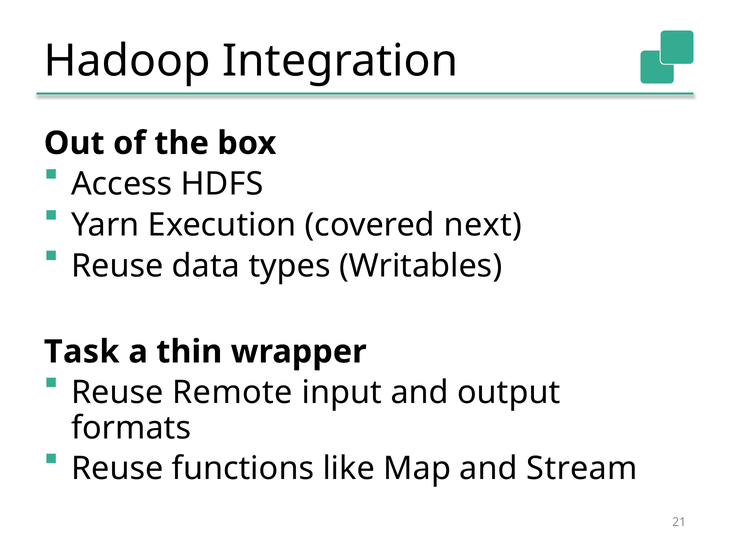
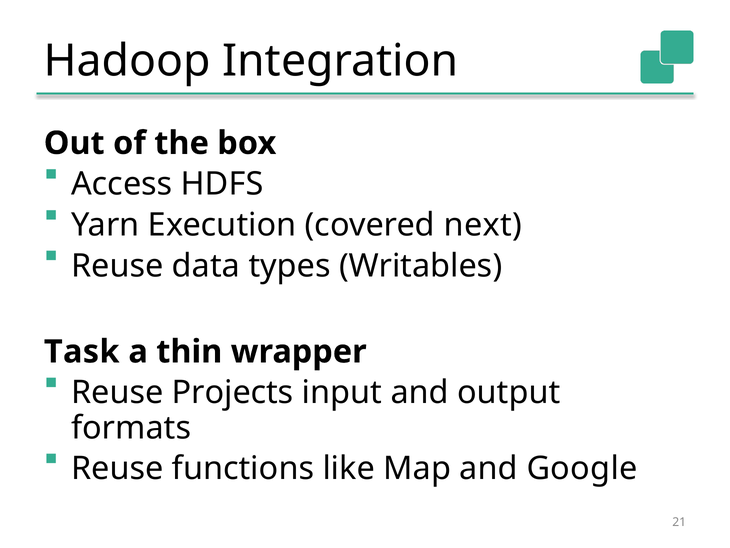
Remote: Remote -> Projects (233, 392)
Stream: Stream -> Google (582, 468)
